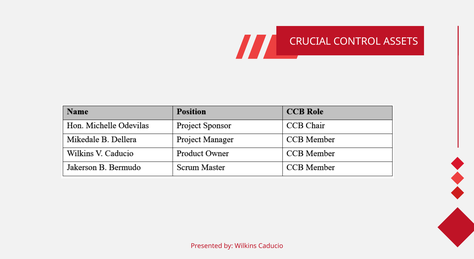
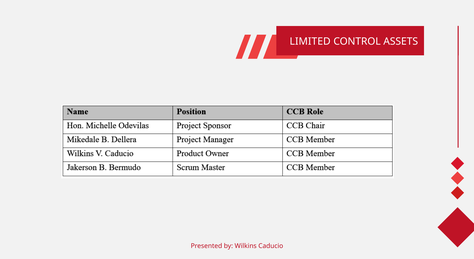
CRUCIAL: CRUCIAL -> LIMITED (310, 41)
